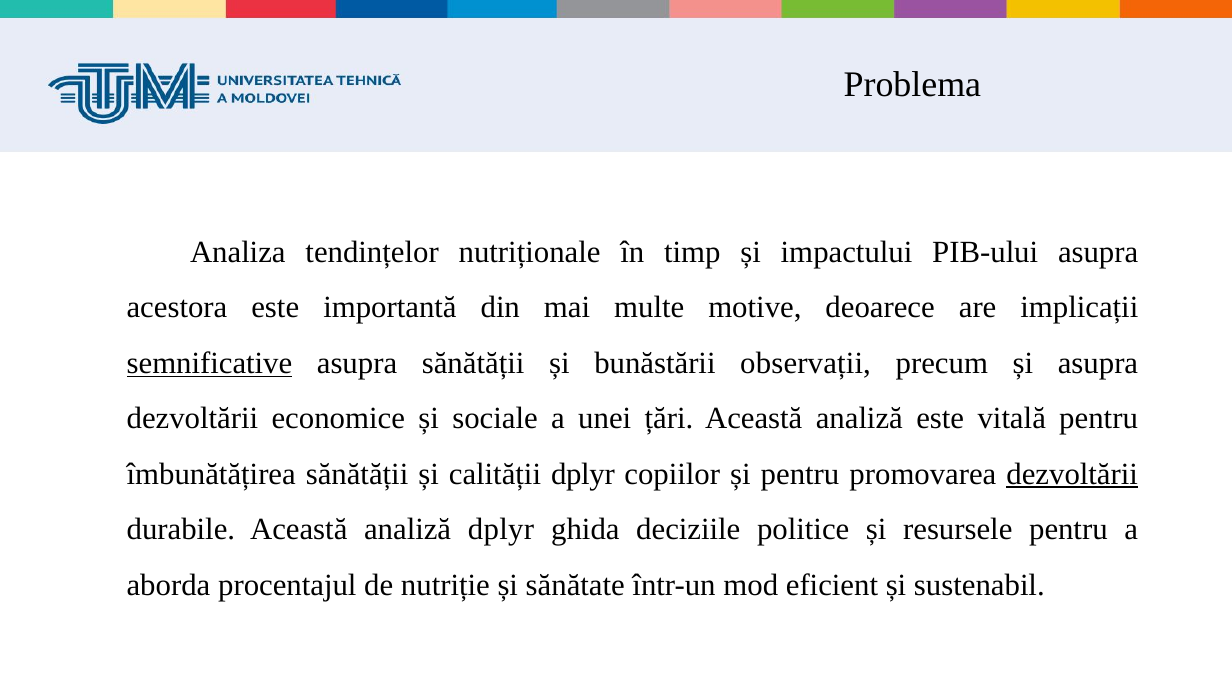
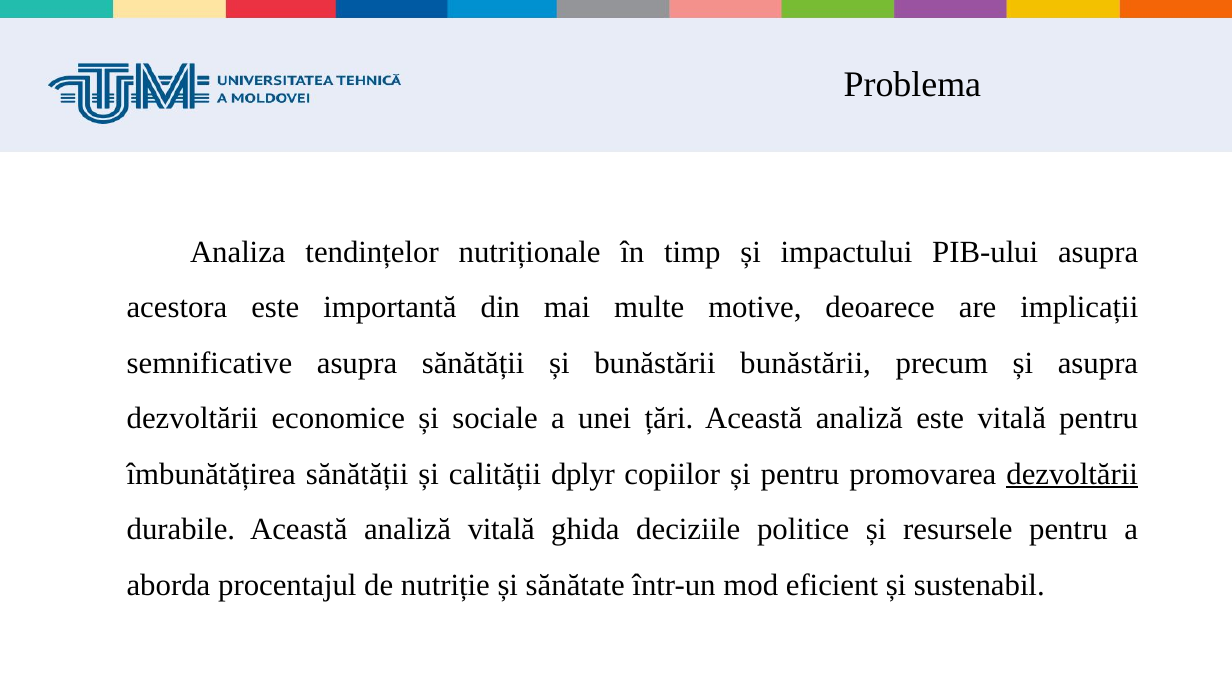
semnificative underline: present -> none (209, 363)
bunăstării observații: observații -> bunăstării (806, 363)
analiză dplyr: dplyr -> vitală (501, 530)
